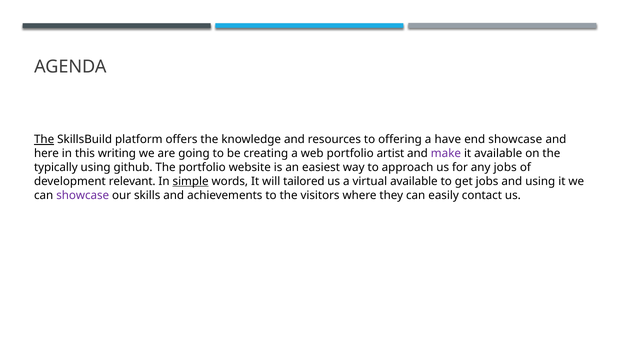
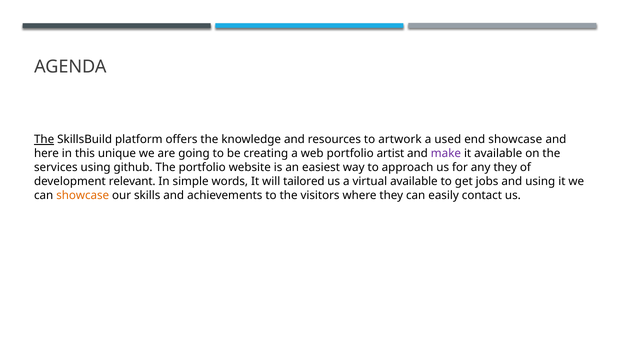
offering: offering -> artwork (400, 140)
have: have -> used (448, 140)
writing: writing -> unique (117, 154)
typically: typically -> services (56, 167)
any jobs: jobs -> they (505, 167)
simple underline: present -> none (191, 181)
showcase colour: purple -> orange (83, 195)
